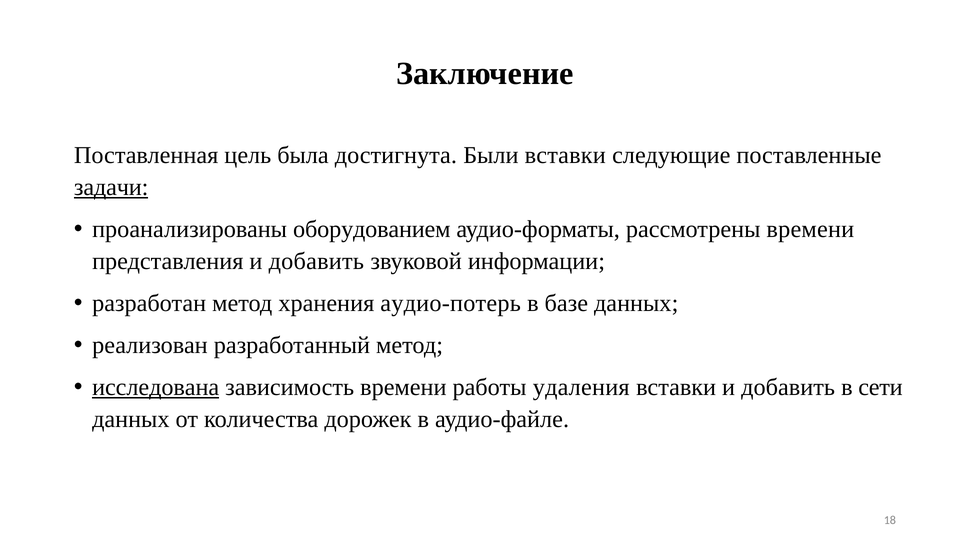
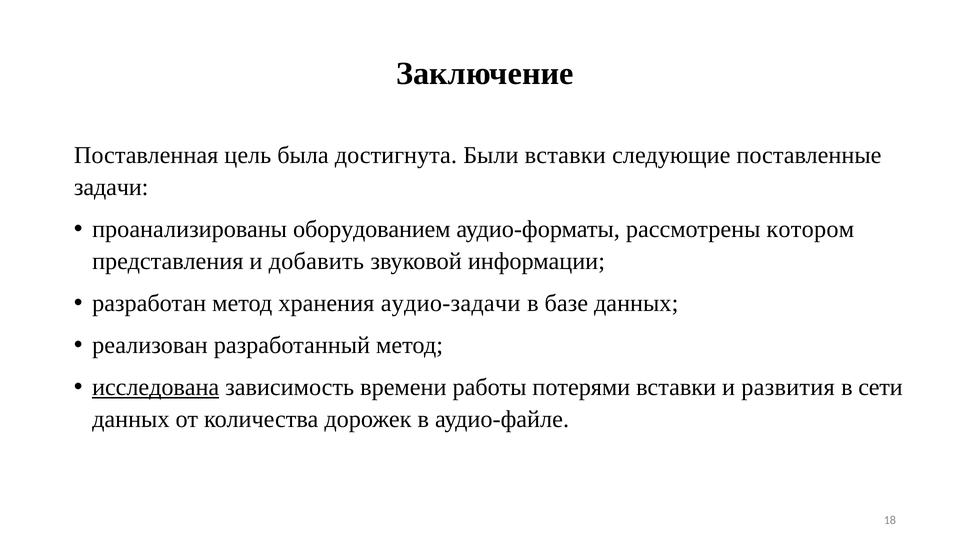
задачи underline: present -> none (111, 188)
рассмотрены времени: времени -> котором (810, 230)
аудио-потерь: аудио-потерь -> аудио-задачи (451, 304)
удаления: удаления -> потерями (581, 388)
вставки и добавить: добавить -> развития (788, 388)
